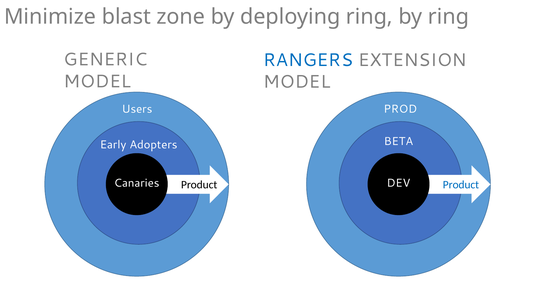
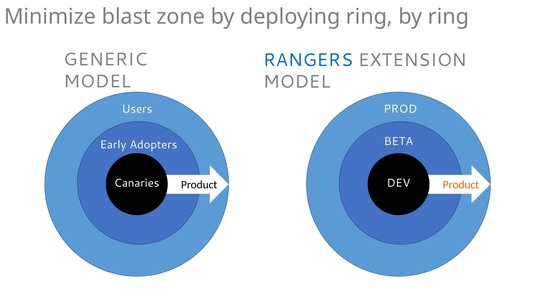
Product colour: blue -> orange (461, 185)
